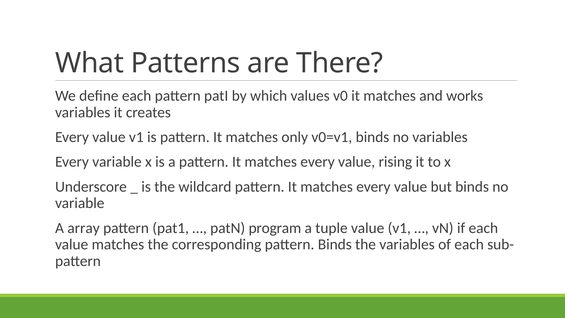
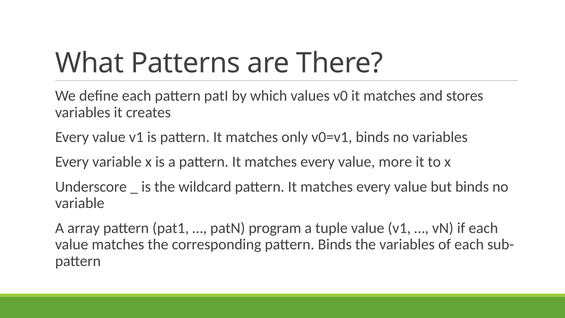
works: works -> stores (465, 96)
rising: rising -> more (395, 162)
